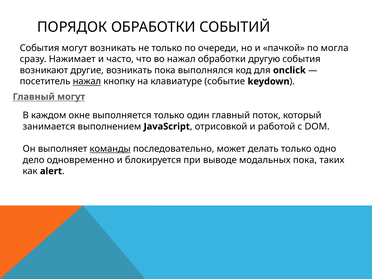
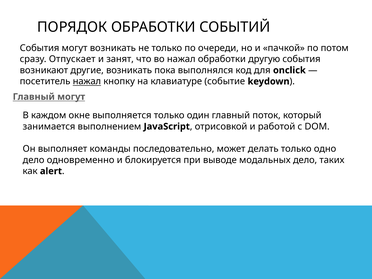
могла: могла -> потом (335, 48)
Нажимает: Нажимает -> Отпускает (72, 59)
часто: часто -> занят (120, 59)
команды underline: present -> none (110, 149)
модальных пока: пока -> дело (305, 160)
